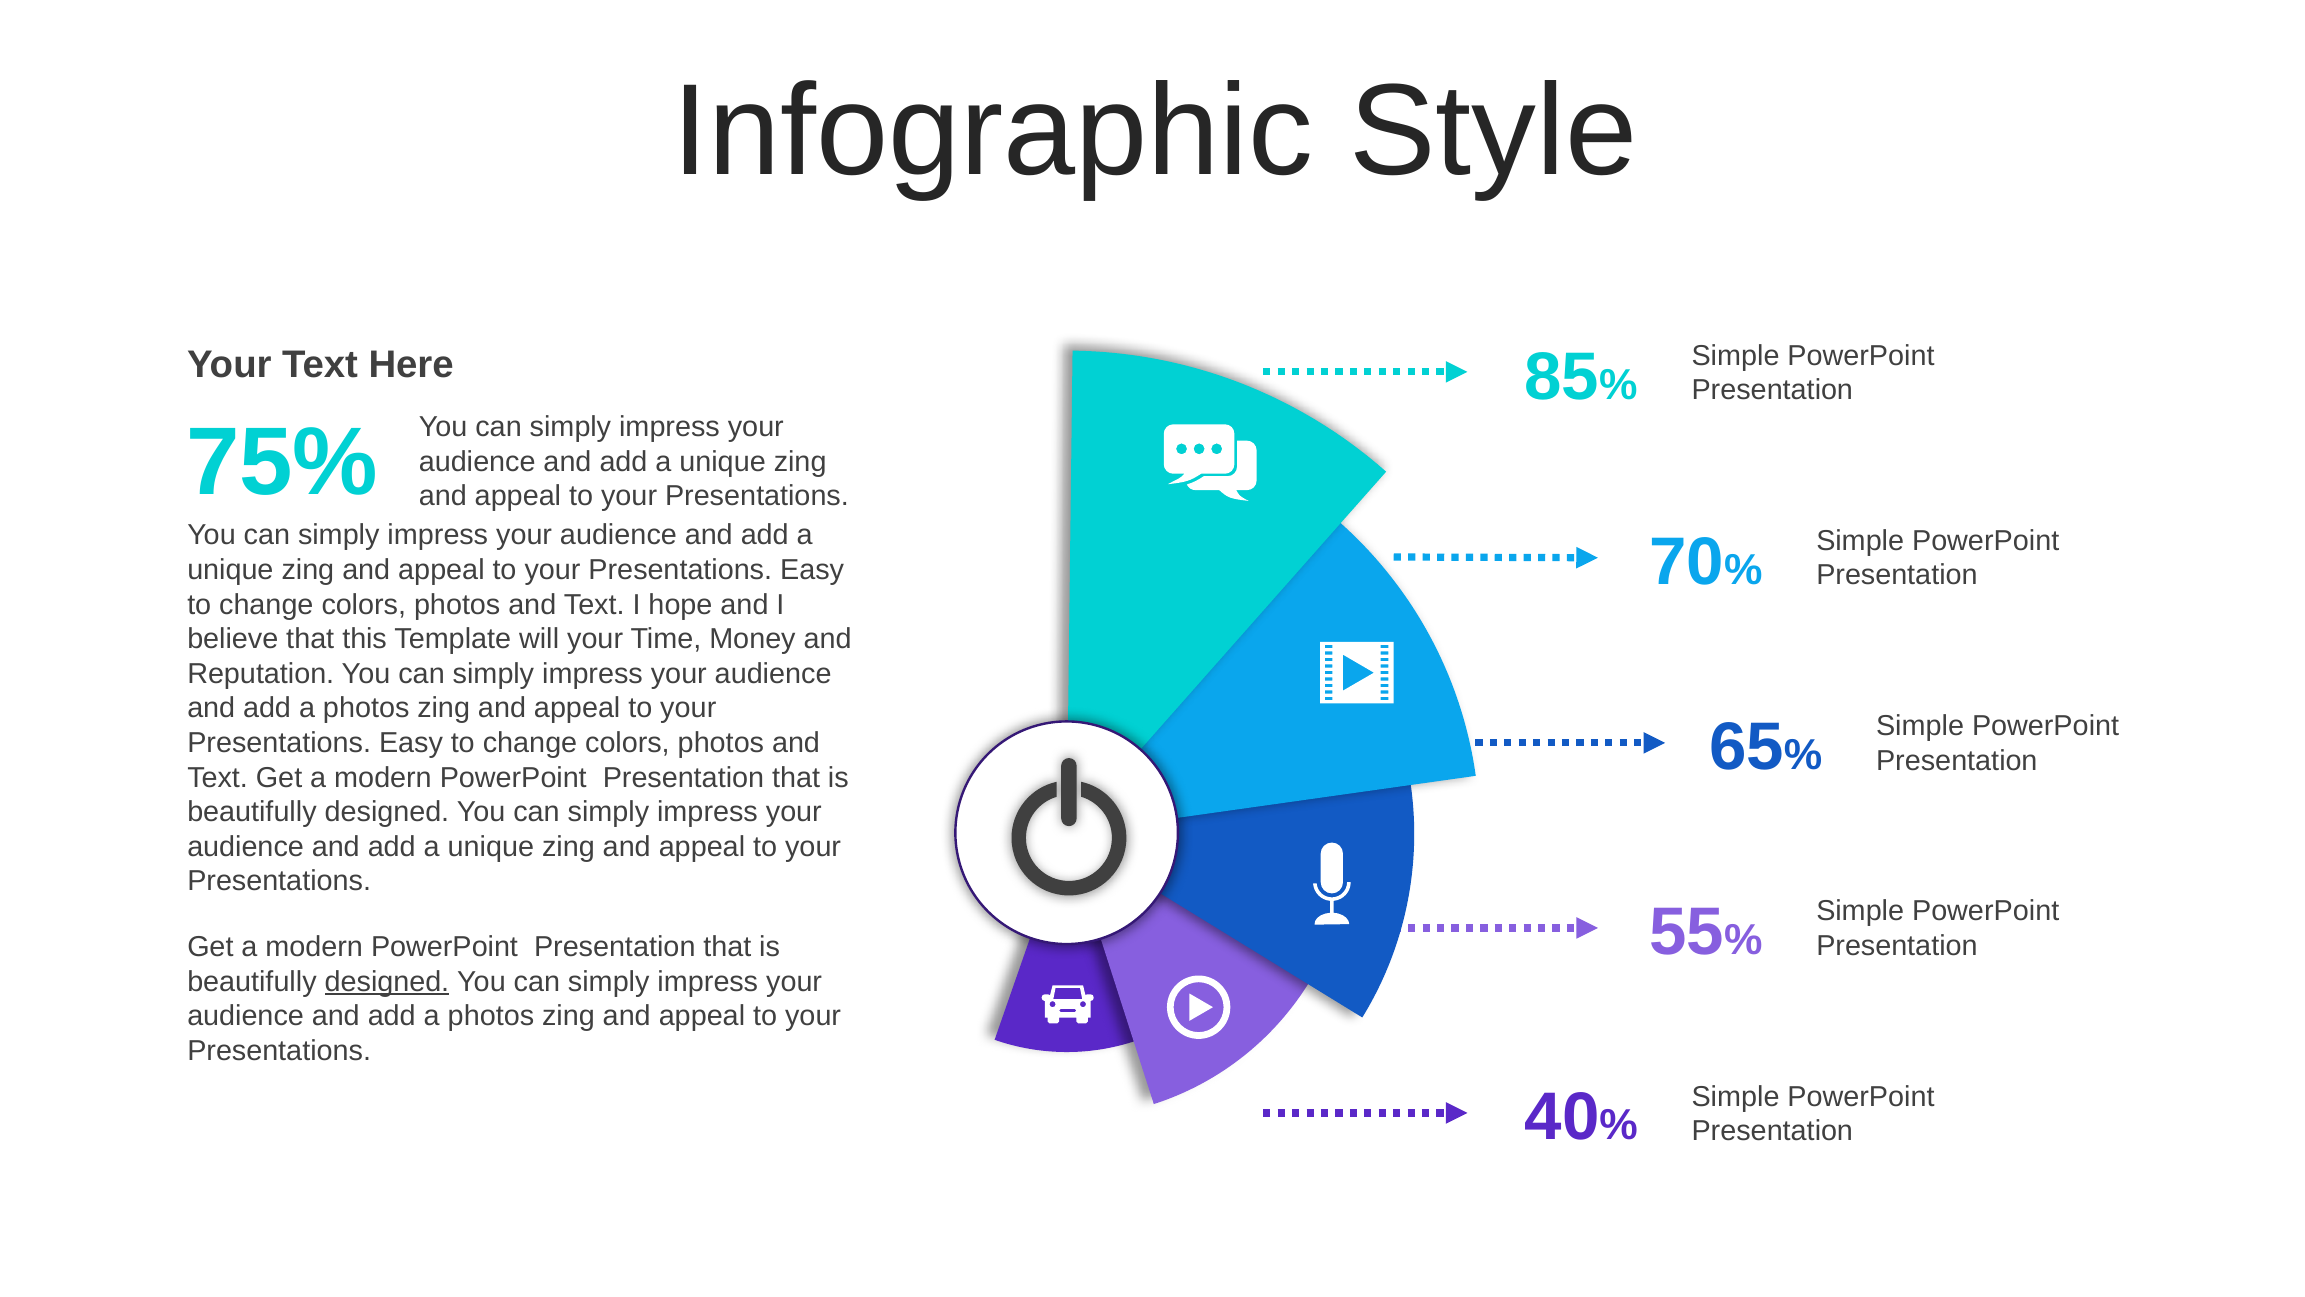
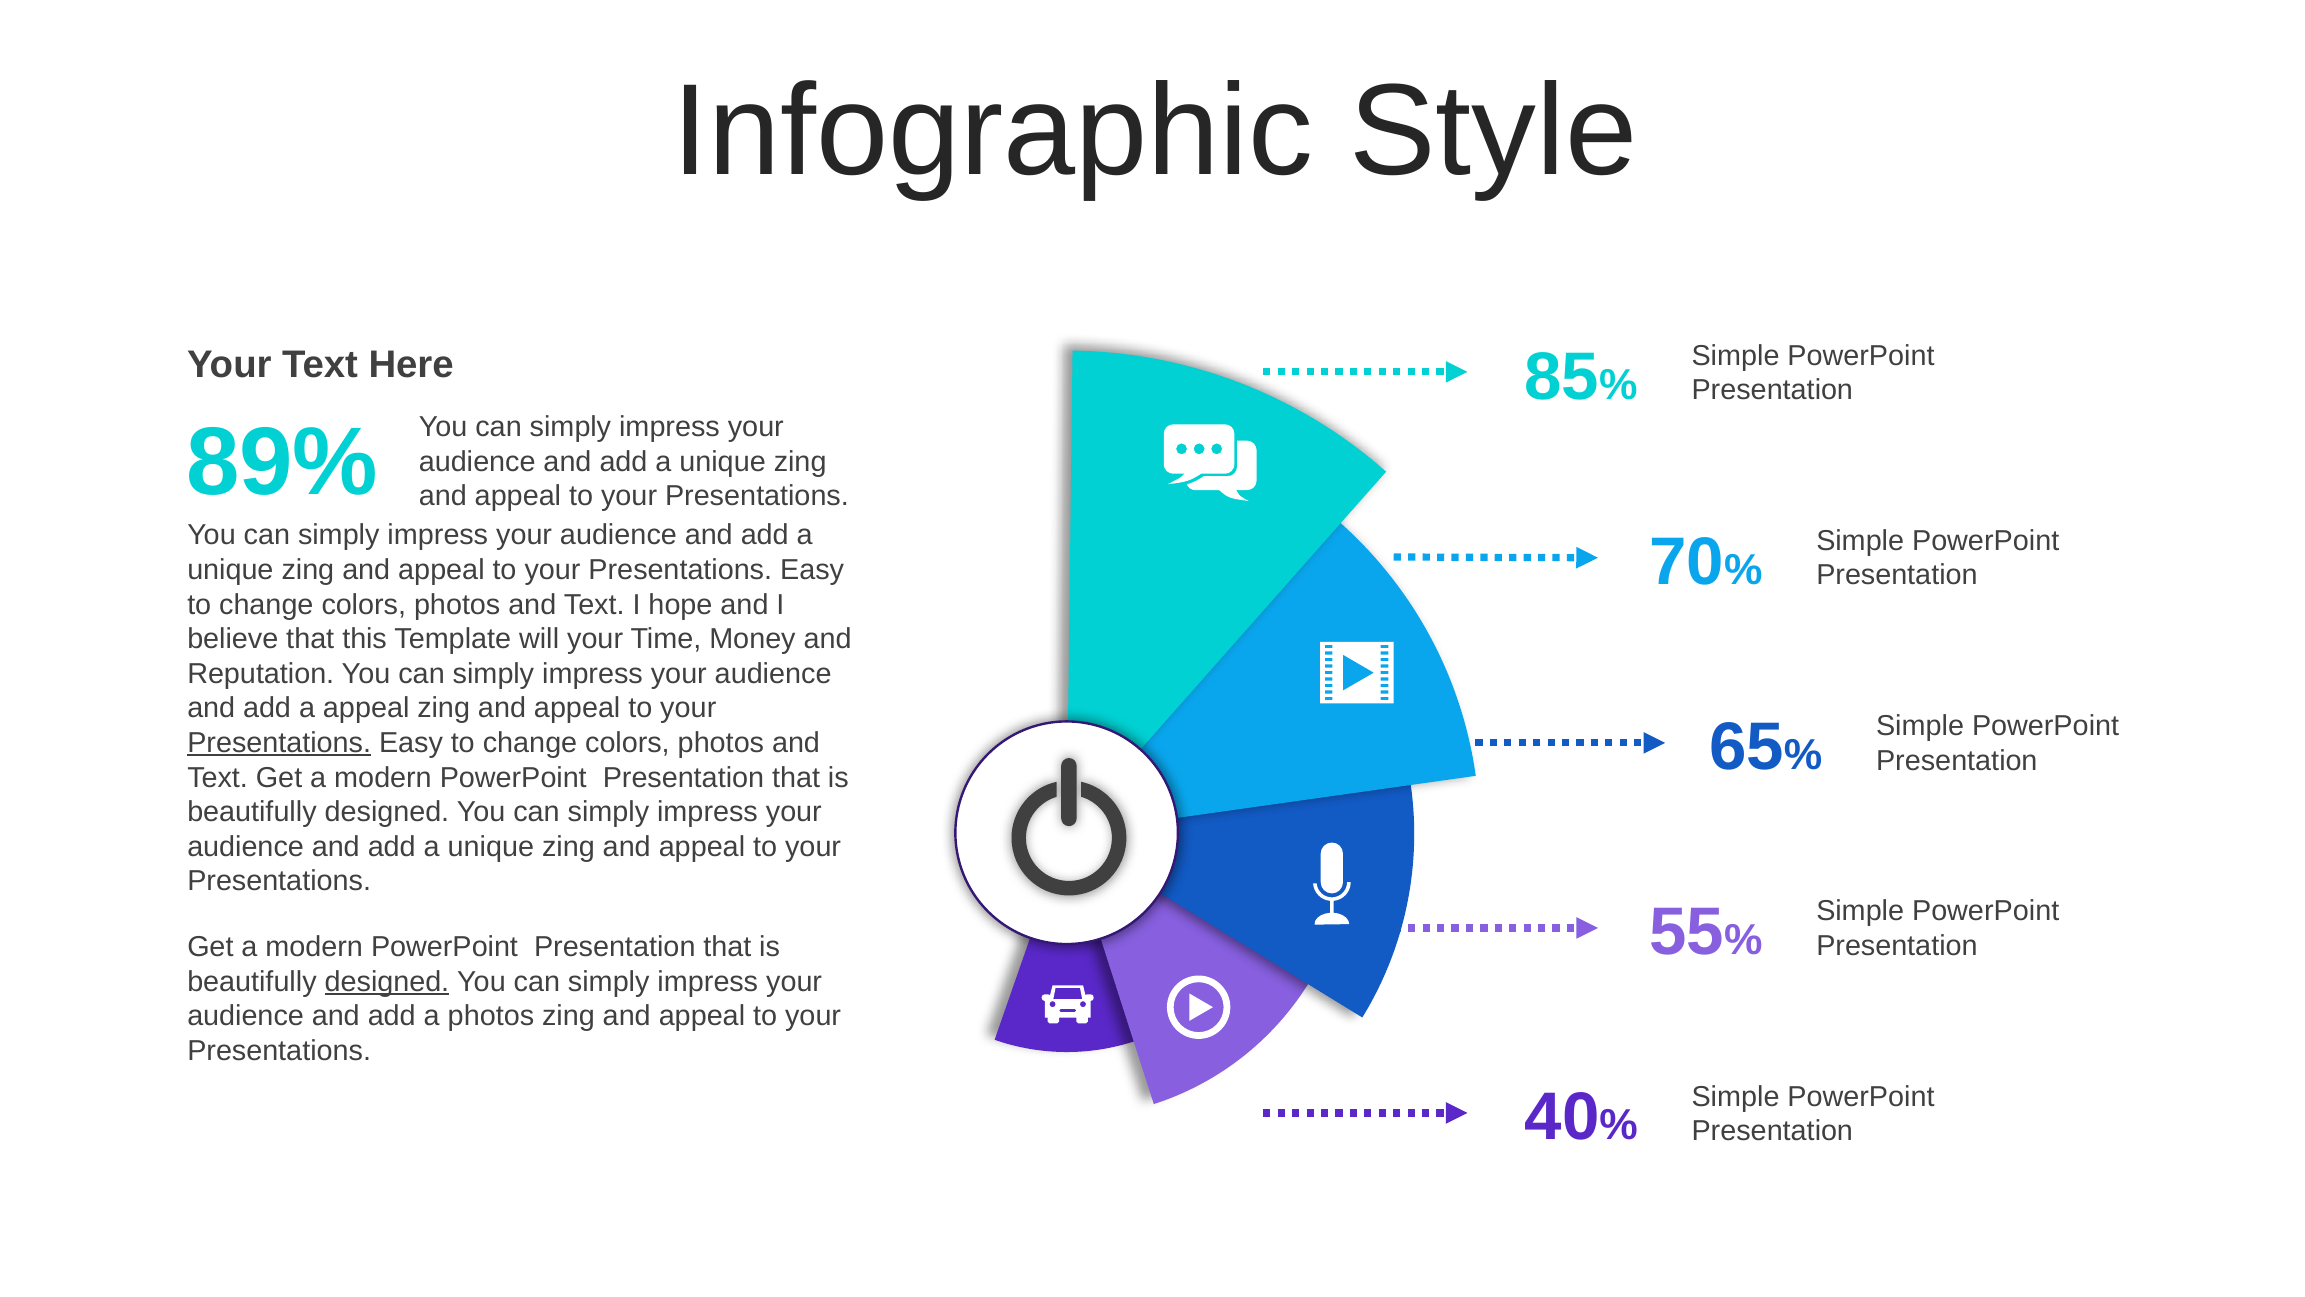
75%: 75% -> 89% (282, 463)
photos: photos -> appeal (366, 708)
Presentations underline: none -> present (279, 743)
